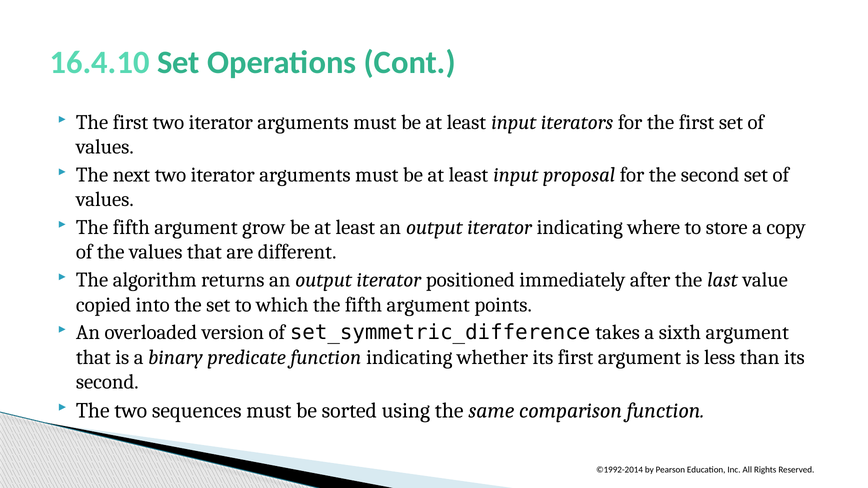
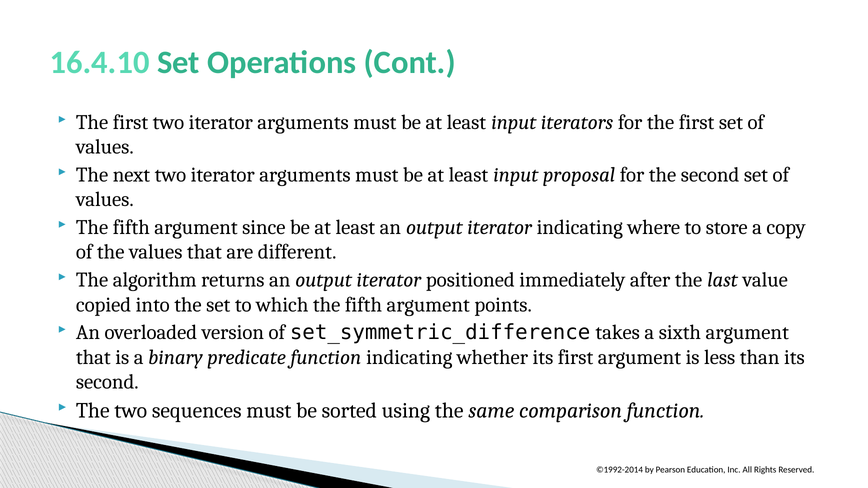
grow: grow -> since (264, 228)
